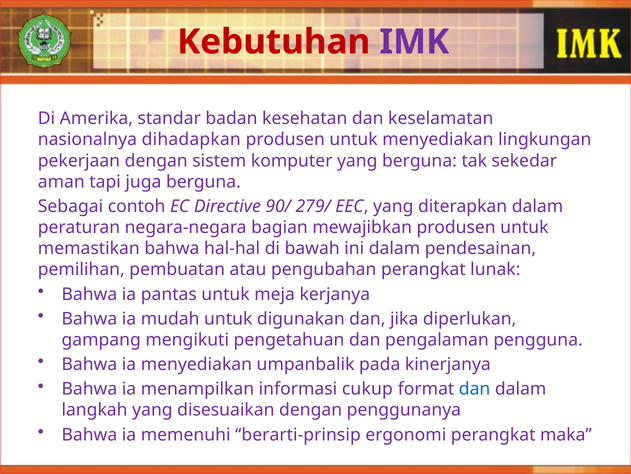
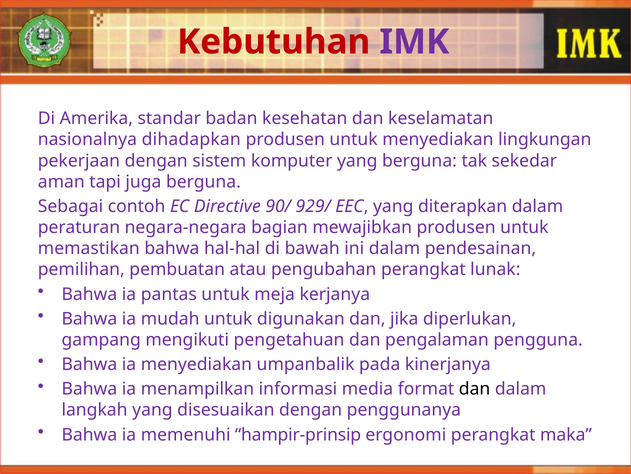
279/: 279/ -> 929/ (313, 206)
cukup: cukup -> media (367, 388)
dan colour: blue -> black (475, 388)
berarti-prinsip: berarti-prinsip -> hampir-prinsip (298, 434)
